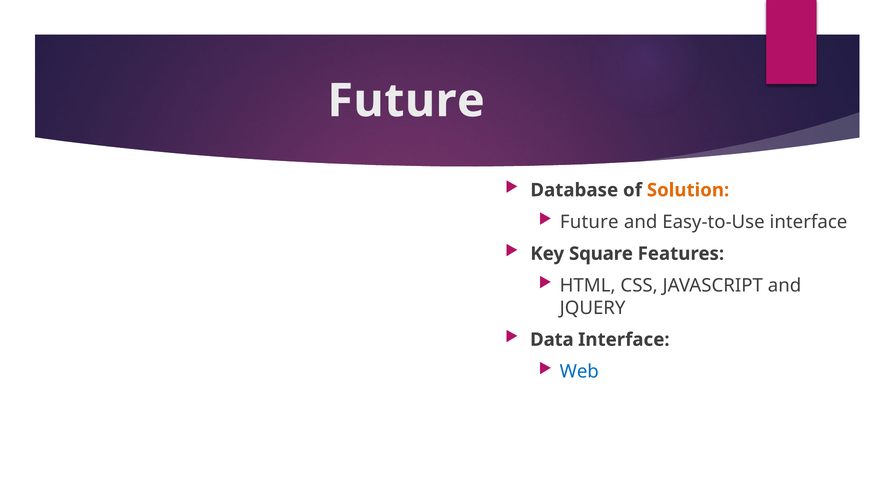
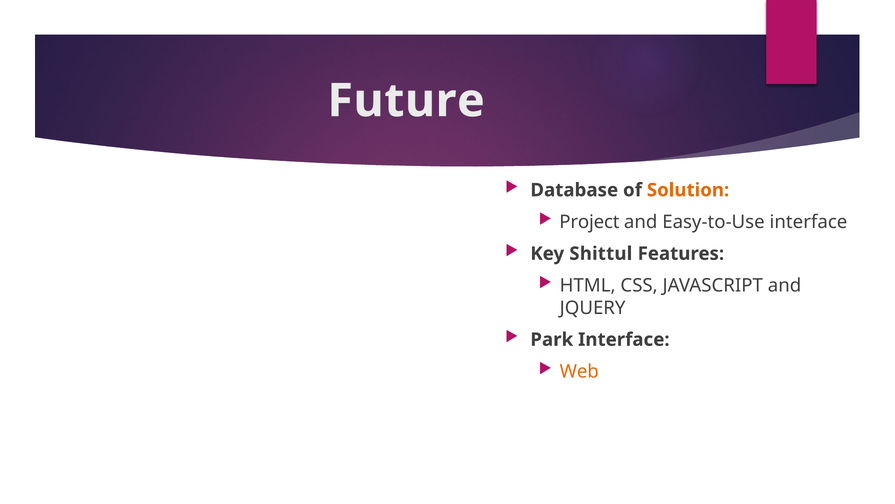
Future: Future -> Project (589, 222)
Square: Square -> Shittul (601, 253)
Data: Data -> Park (552, 339)
Web colour: blue -> orange (579, 371)
